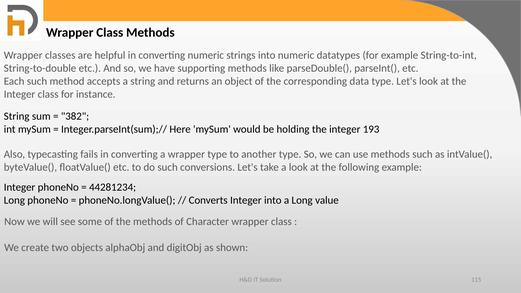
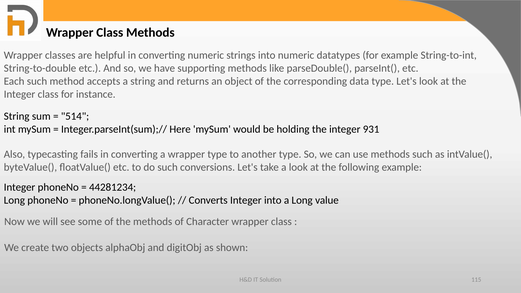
382: 382 -> 514 (75, 116)
193: 193 -> 931 (371, 129)
